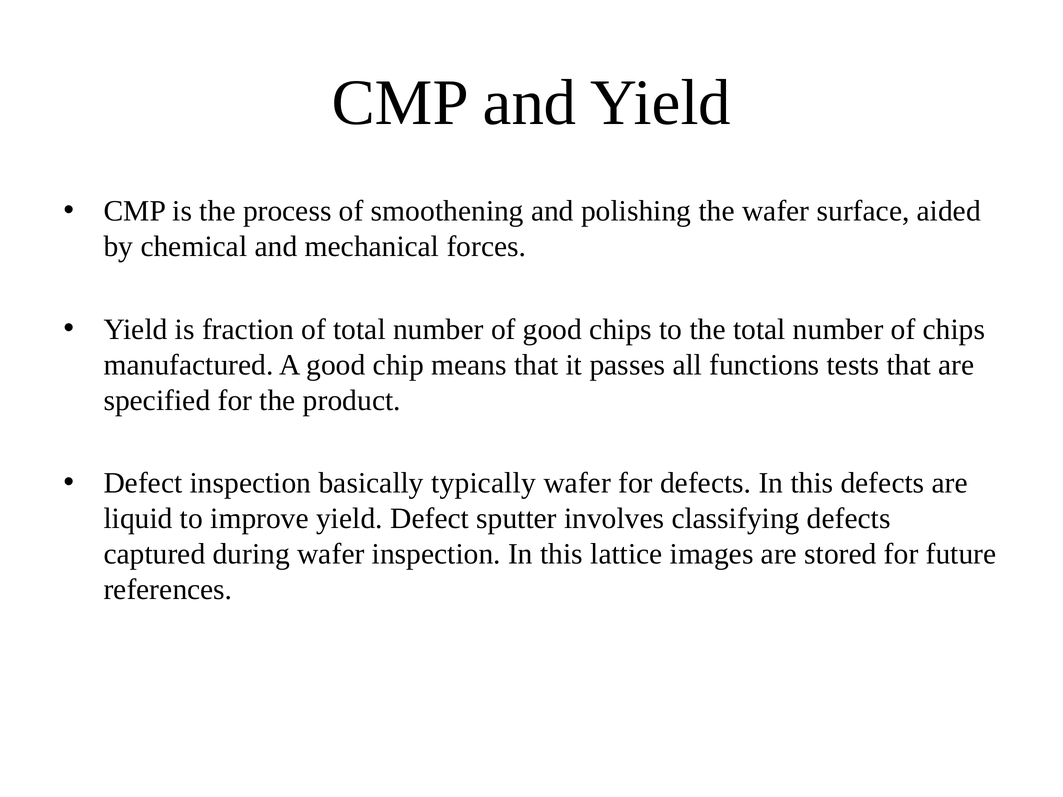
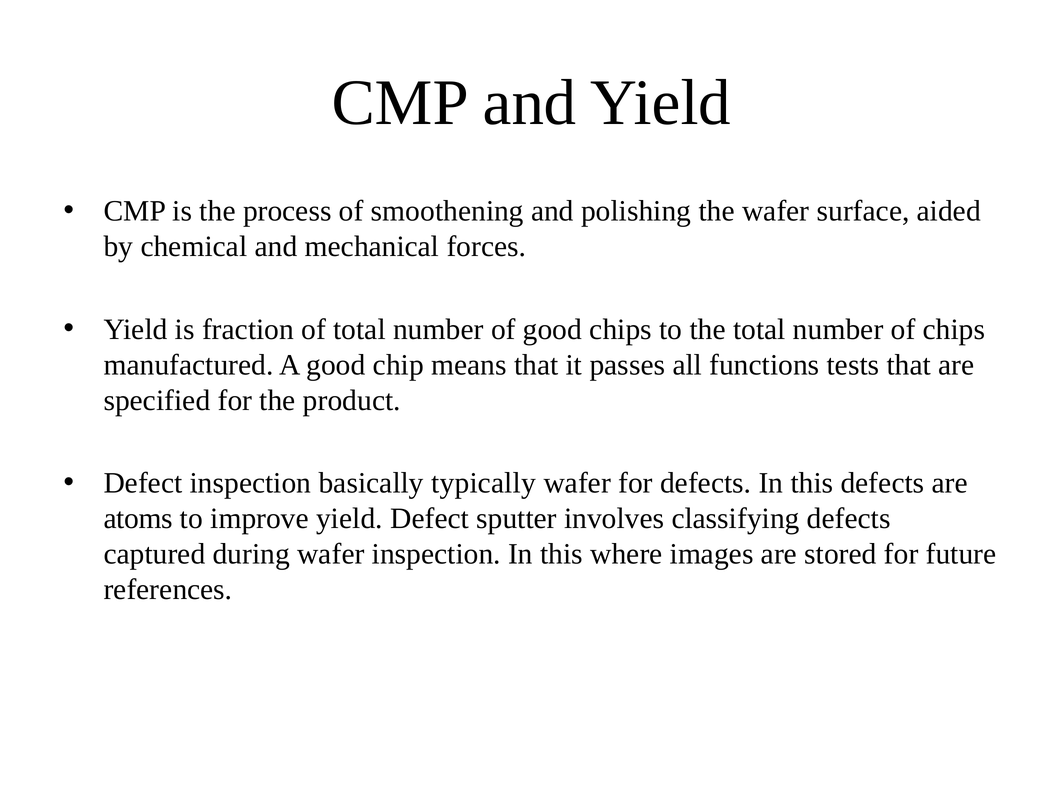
liquid: liquid -> atoms (138, 519)
lattice: lattice -> where (626, 554)
